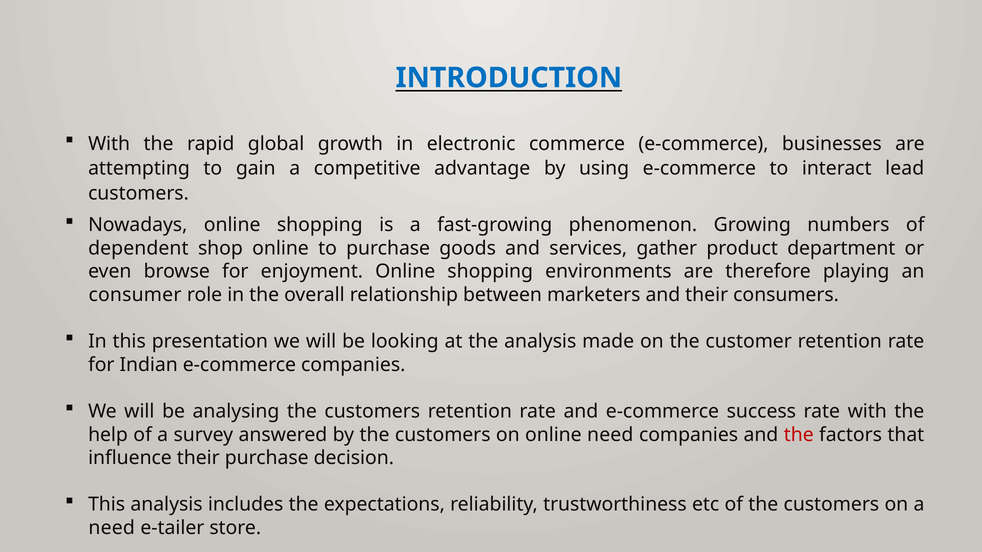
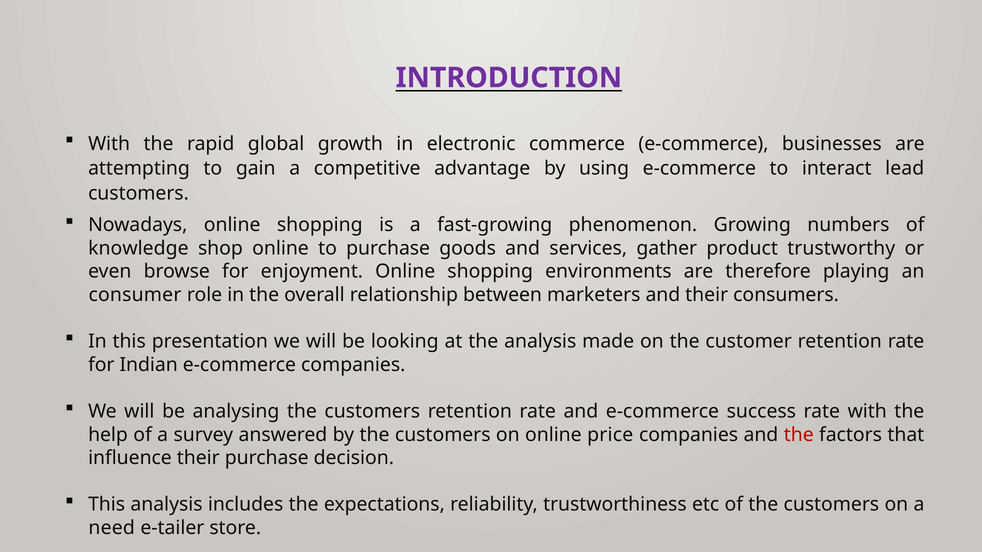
INTRODUCTION colour: blue -> purple (509, 78)
dependent: dependent -> knowledge (138, 248)
department: department -> trustworthy (841, 248)
online need: need -> price (610, 435)
